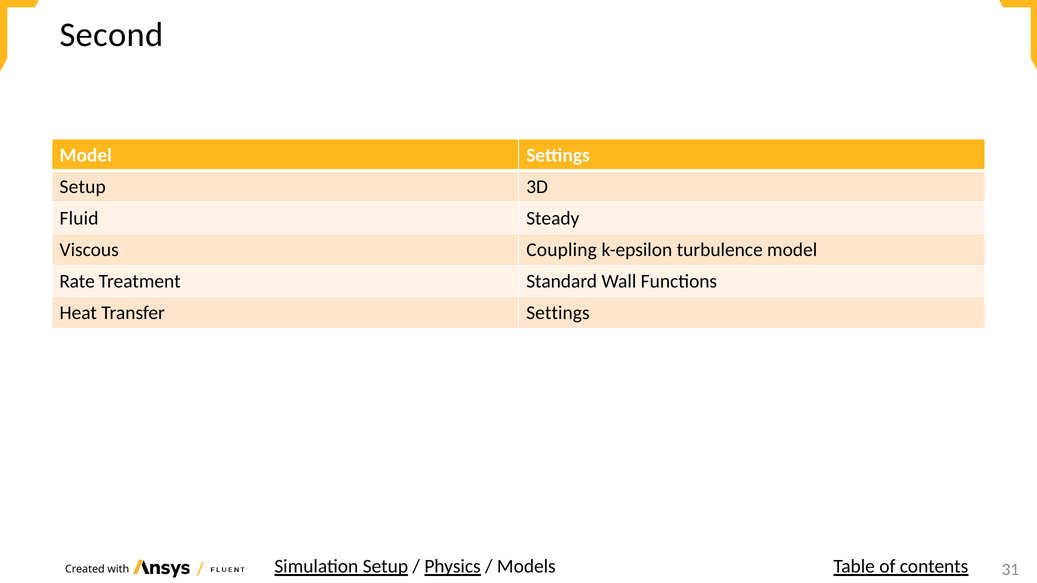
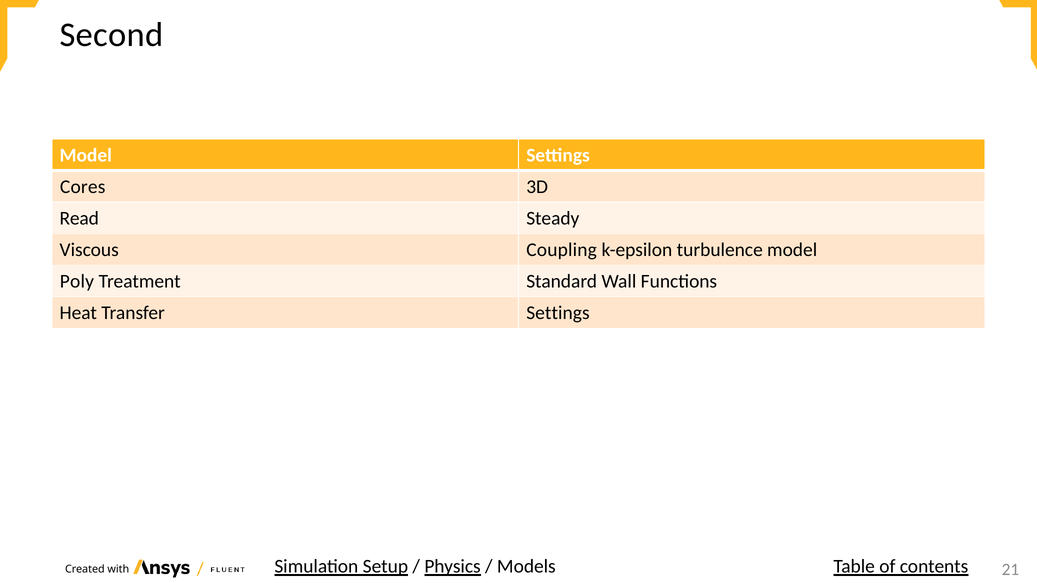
Setup: Setup -> Cores (83, 187)
Fluid: Fluid -> Read (79, 218)
Rate: Rate -> Poly (77, 281)
31: 31 -> 21 (1010, 570)
